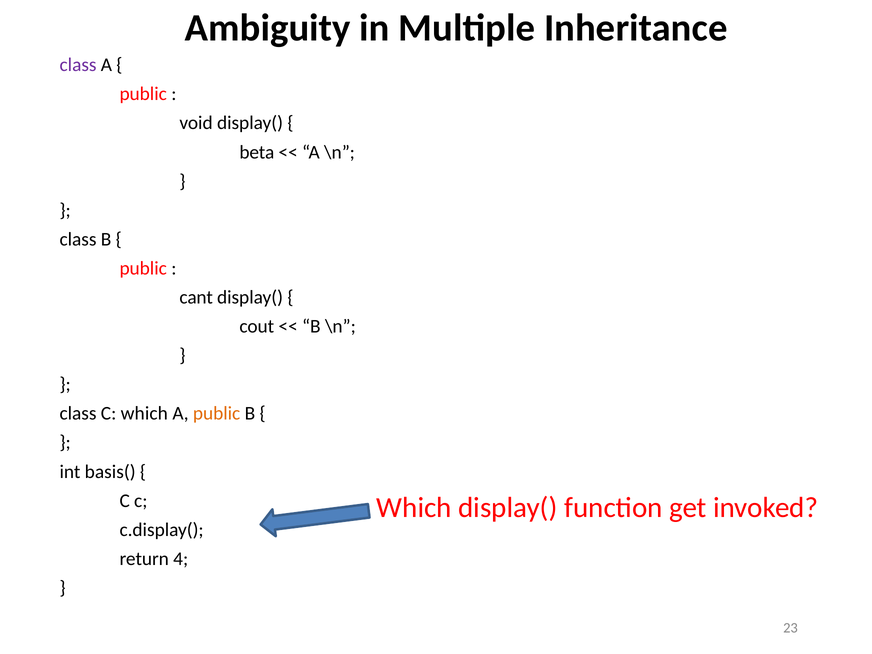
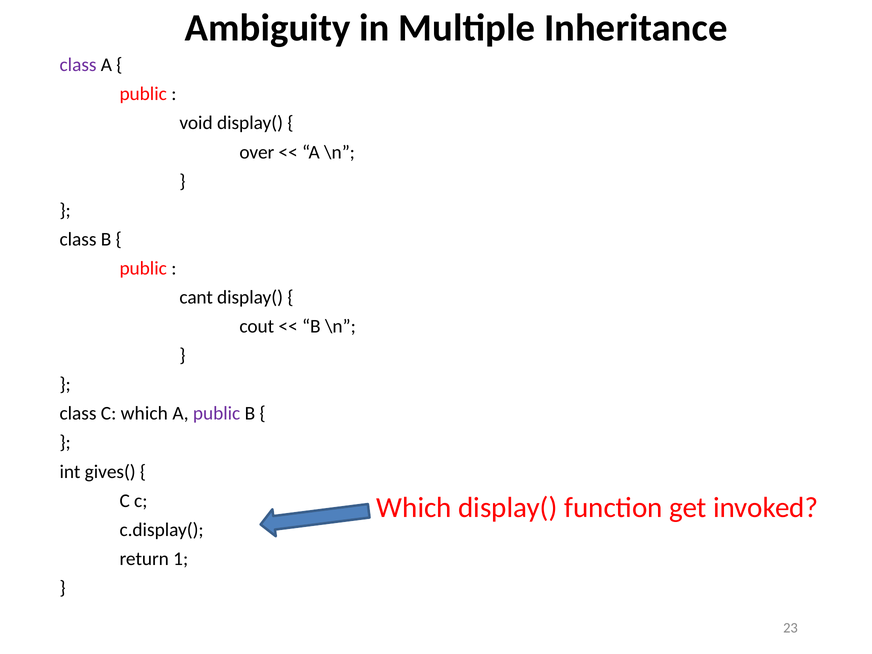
beta: beta -> over (257, 152)
public colour: orange -> purple (217, 414)
basis(: basis( -> gives( (110, 472)
4: 4 -> 1 (181, 559)
